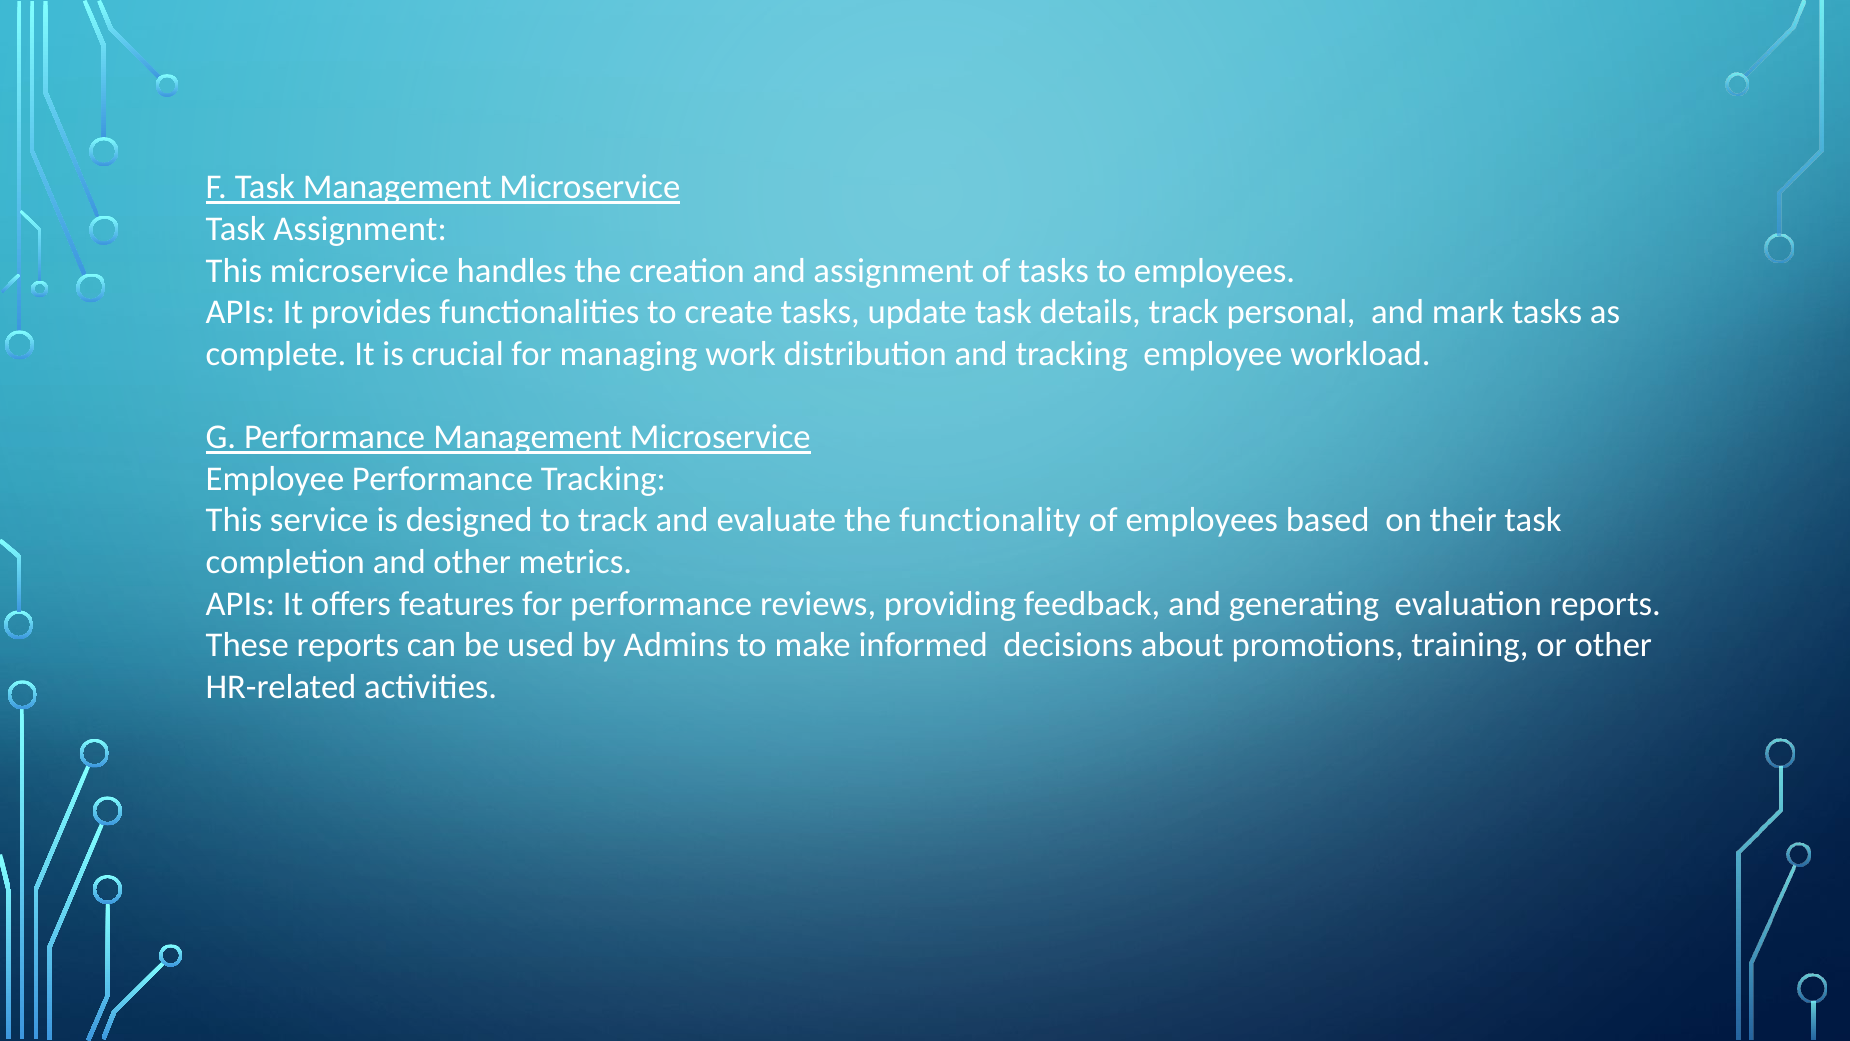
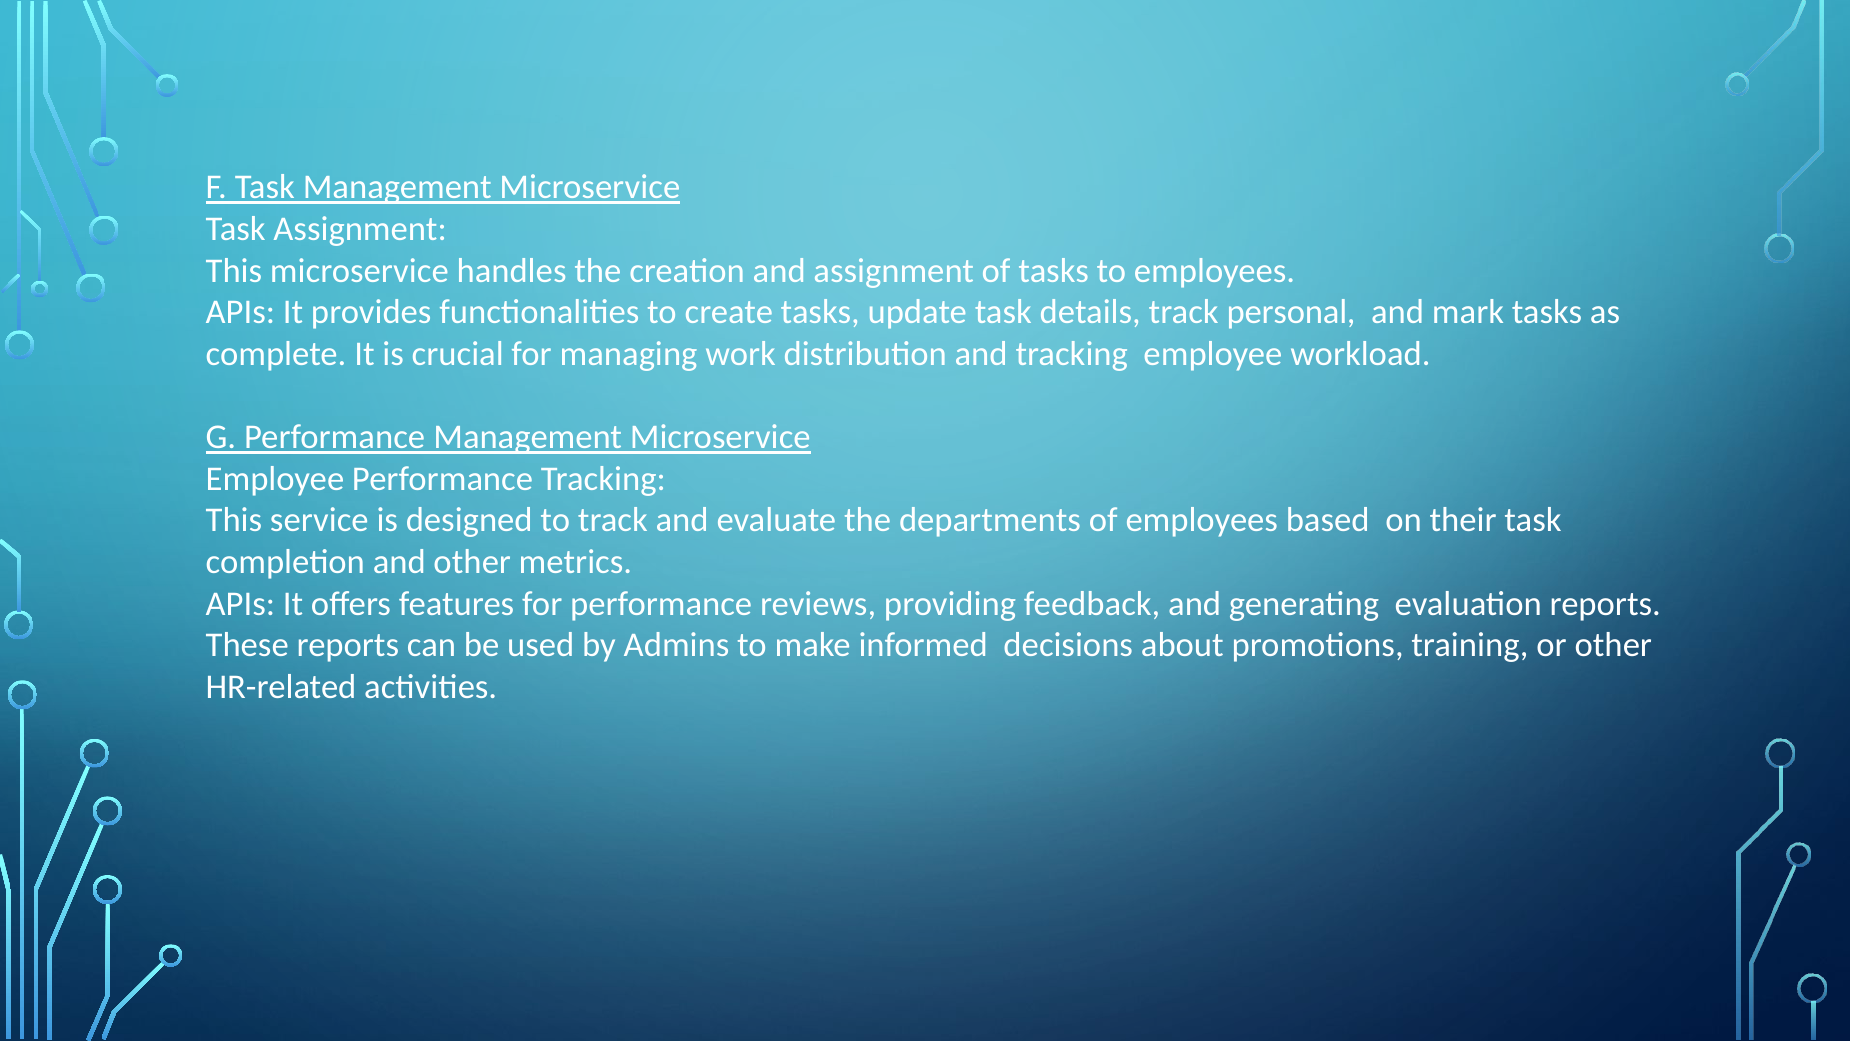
functionality: functionality -> departments (990, 520)
